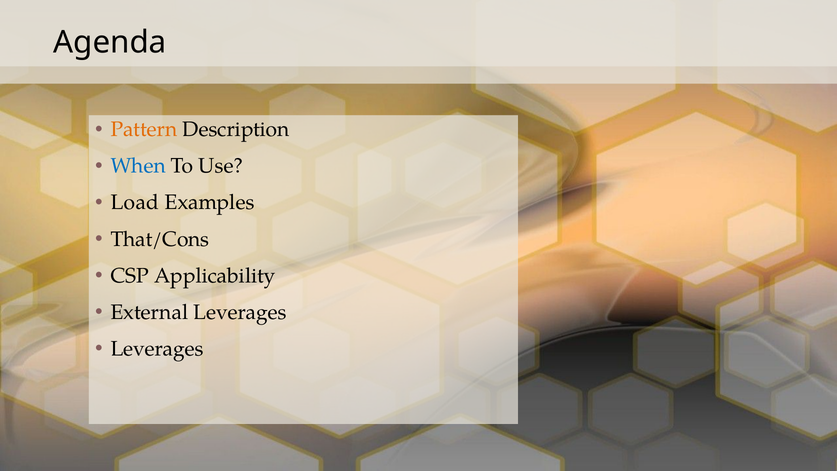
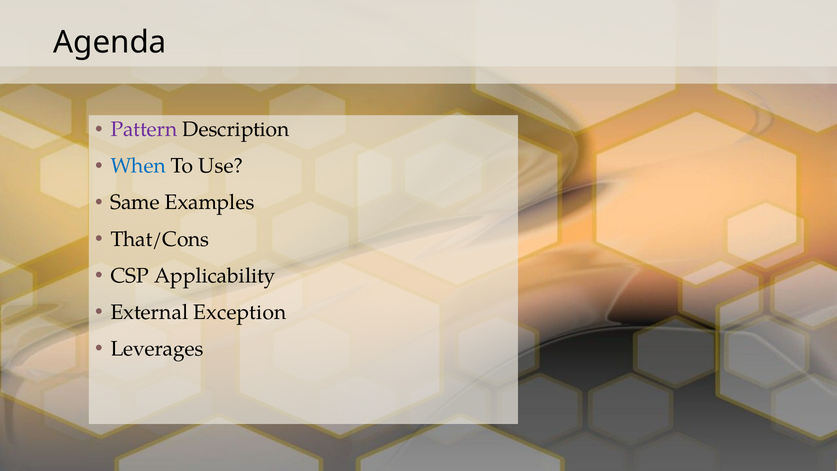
Pattern colour: orange -> purple (144, 129)
Load: Load -> Same (135, 203)
External Leverages: Leverages -> Exception (240, 312)
